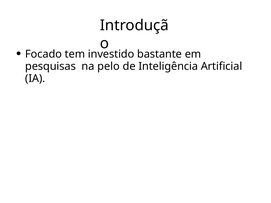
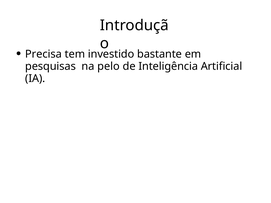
Focado: Focado -> Precisa (43, 54)
